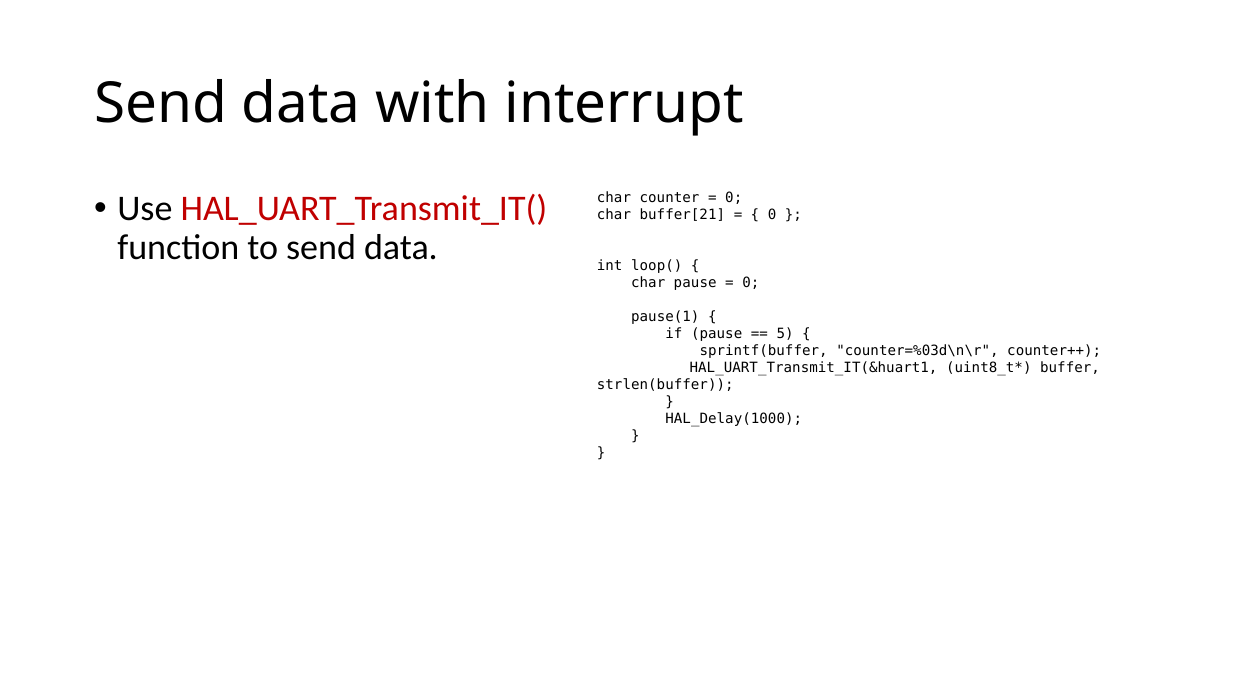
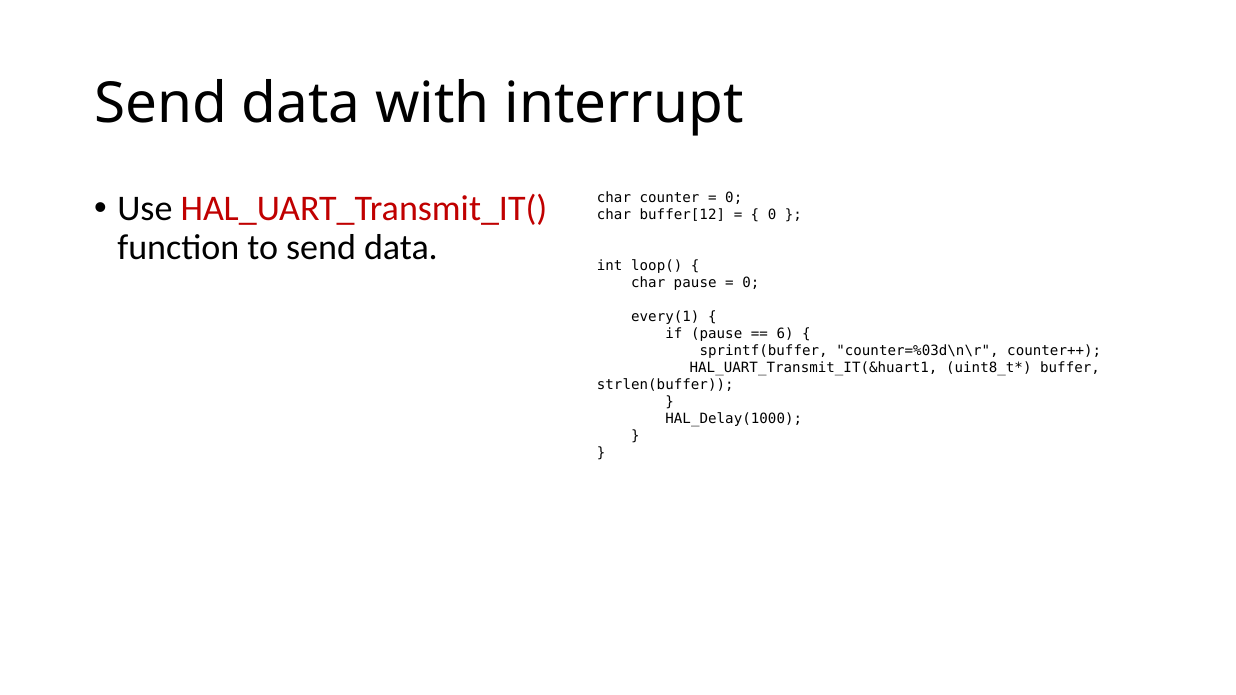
buffer[21: buffer[21 -> buffer[12 (682, 215)
pause(1: pause(1 -> every(1 (665, 317)
5: 5 -> 6 (785, 334)
